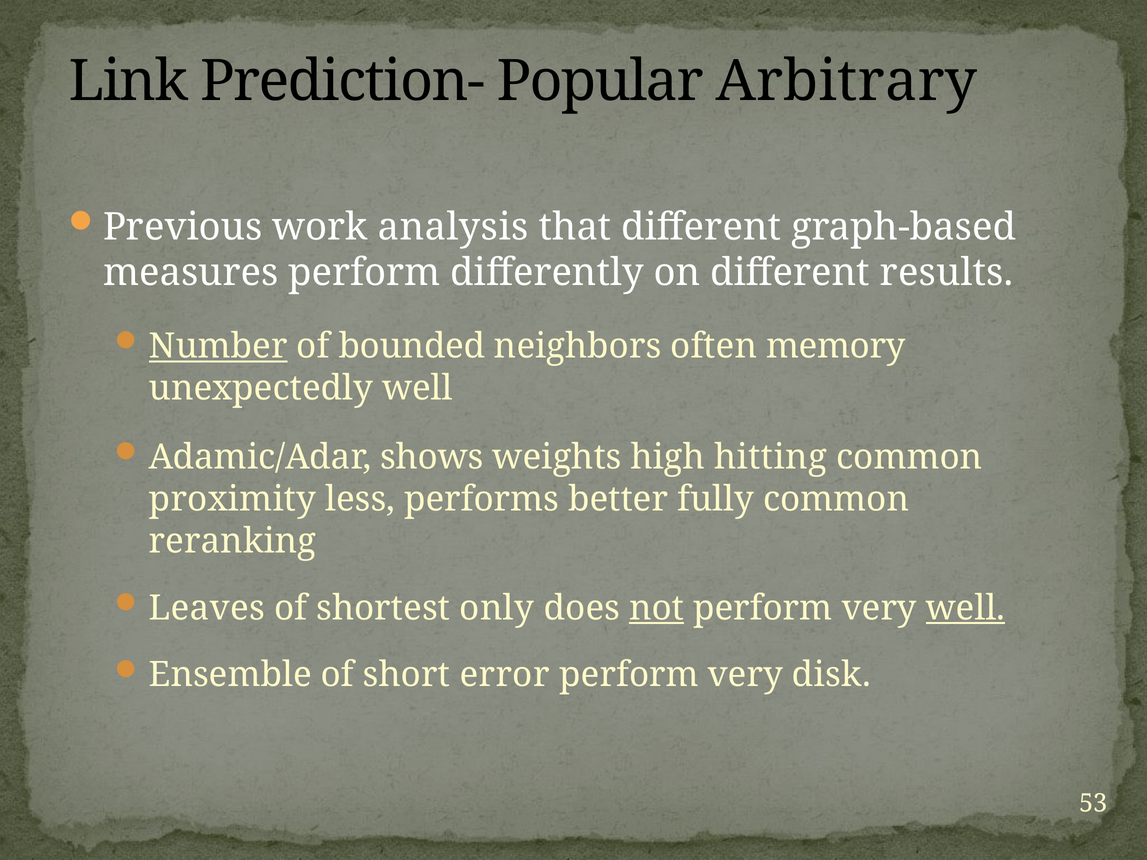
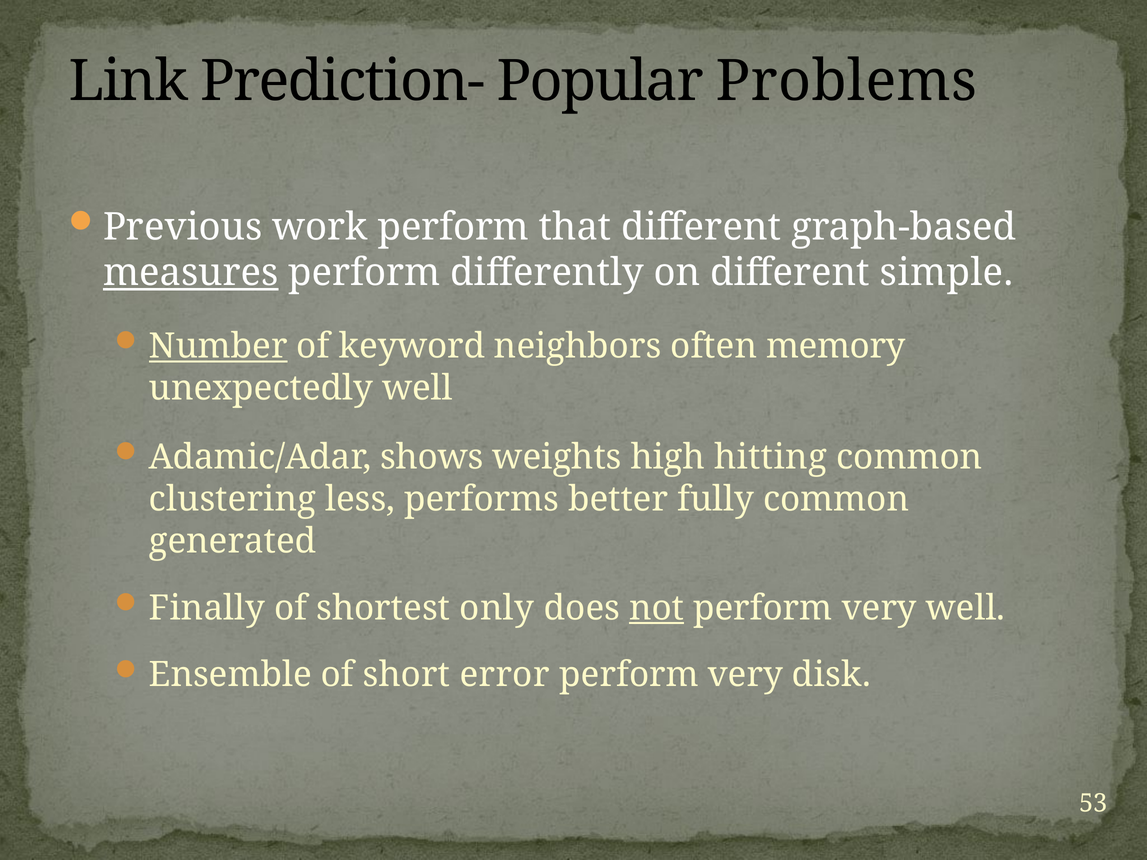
Arbitrary: Arbitrary -> Problems (846, 81)
work analysis: analysis -> perform (453, 227)
measures underline: none -> present (191, 273)
results: results -> simple (947, 273)
bounded: bounded -> keyword (412, 346)
proximity: proximity -> clustering (233, 499)
reranking: reranking -> generated (233, 541)
Leaves: Leaves -> Finally (207, 608)
well underline: present -> none (965, 608)
